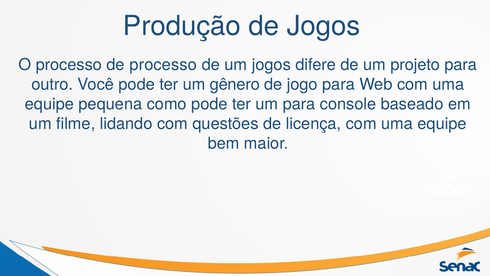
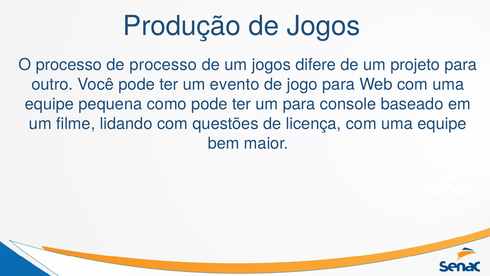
gênero: gênero -> evento (235, 84)
